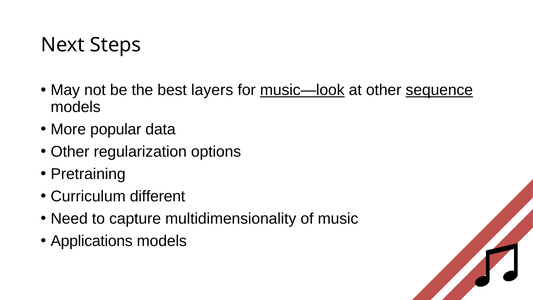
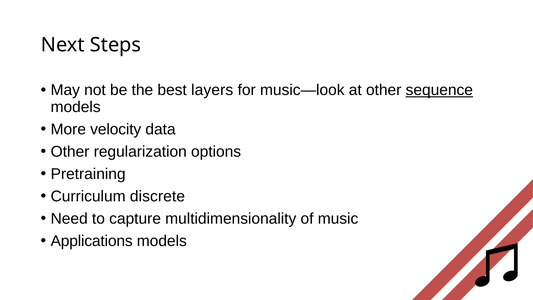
music—look underline: present -> none (302, 90)
popular: popular -> velocity (116, 129)
different: different -> discrete (157, 196)
